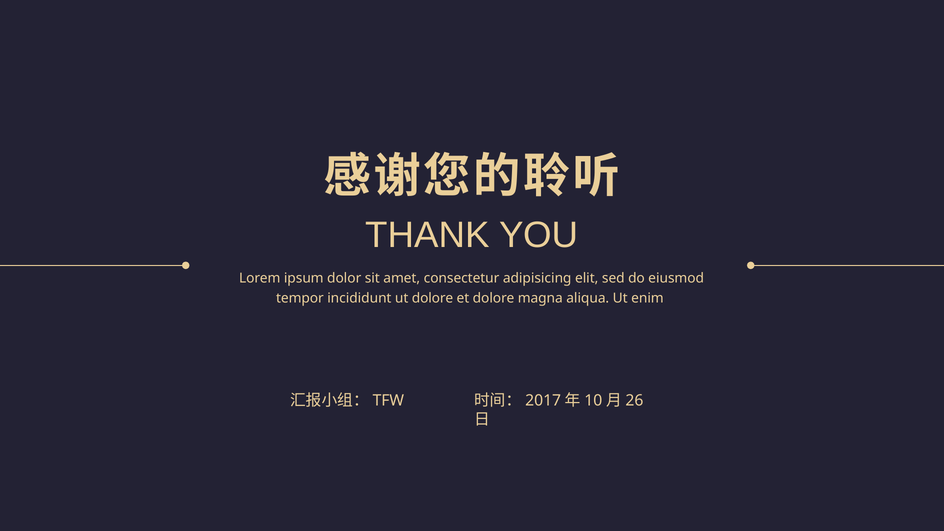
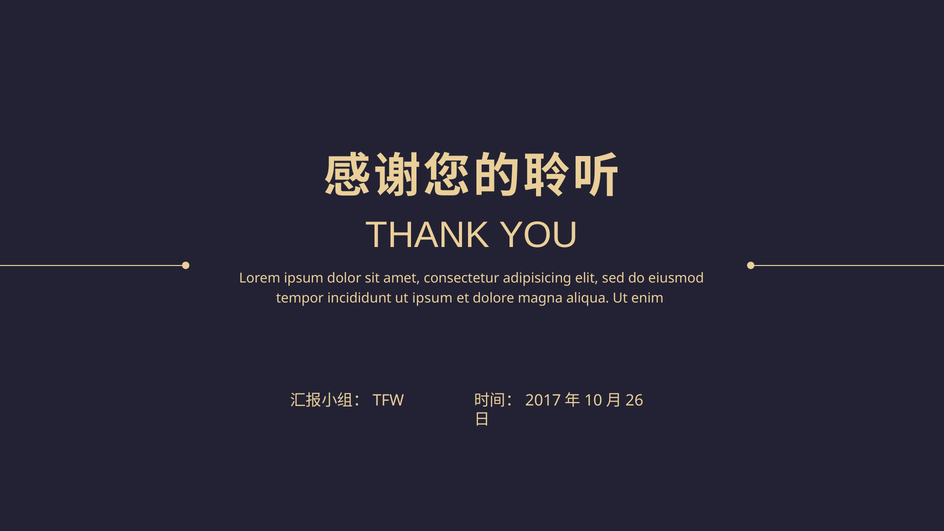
ut dolore: dolore -> ipsum (432, 298)
